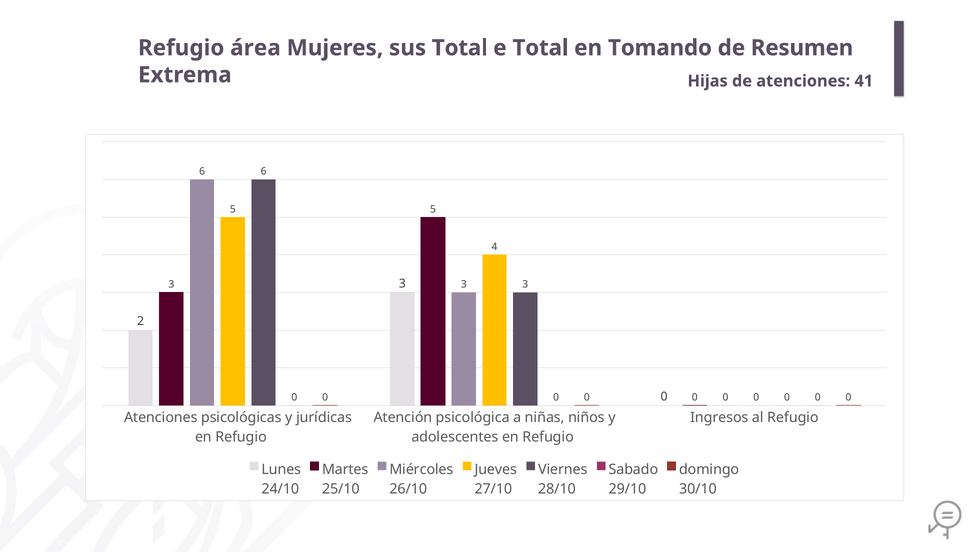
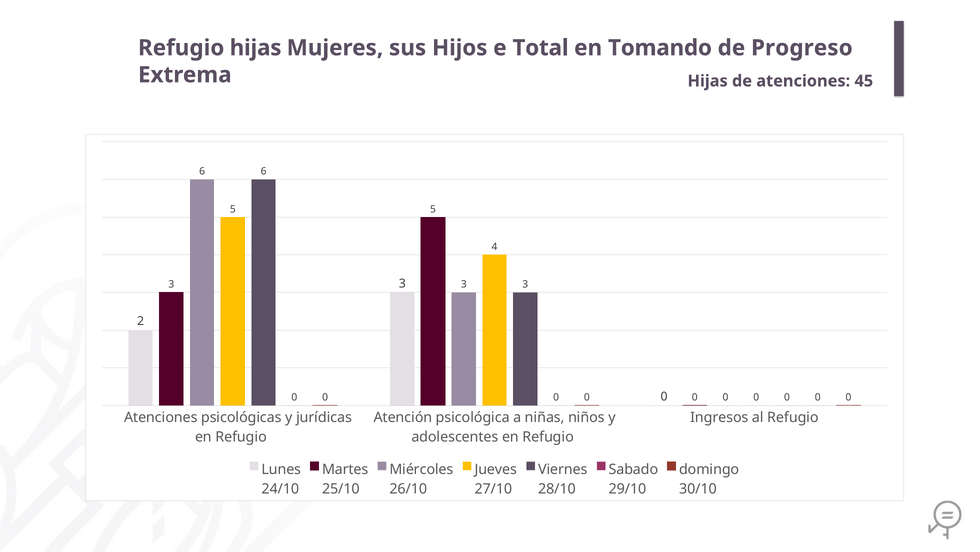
Refugio área: área -> hijas (256, 48)
sus Total: Total -> Hijos (460, 48)
Resumen: Resumen -> Progreso (802, 48)
41: 41 -> 45 (864, 81)
